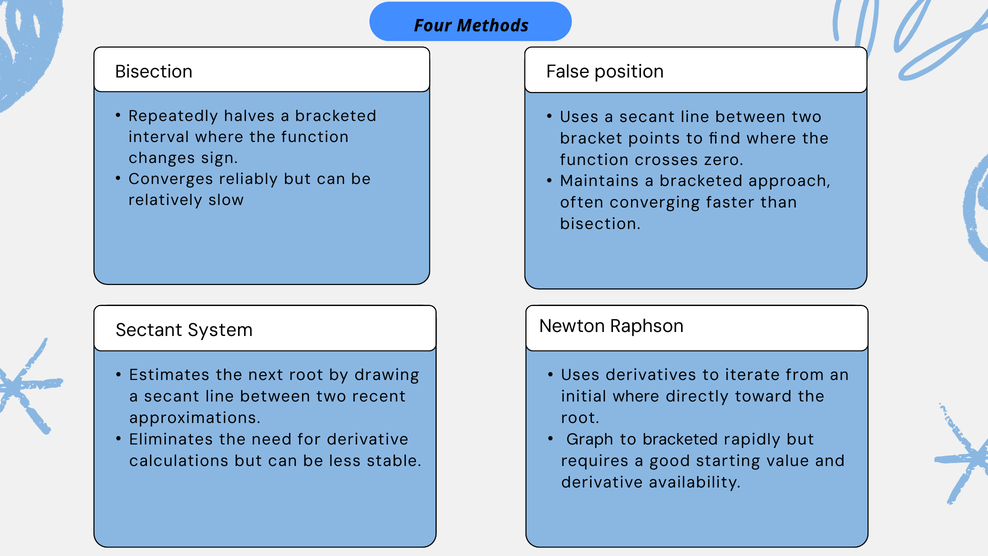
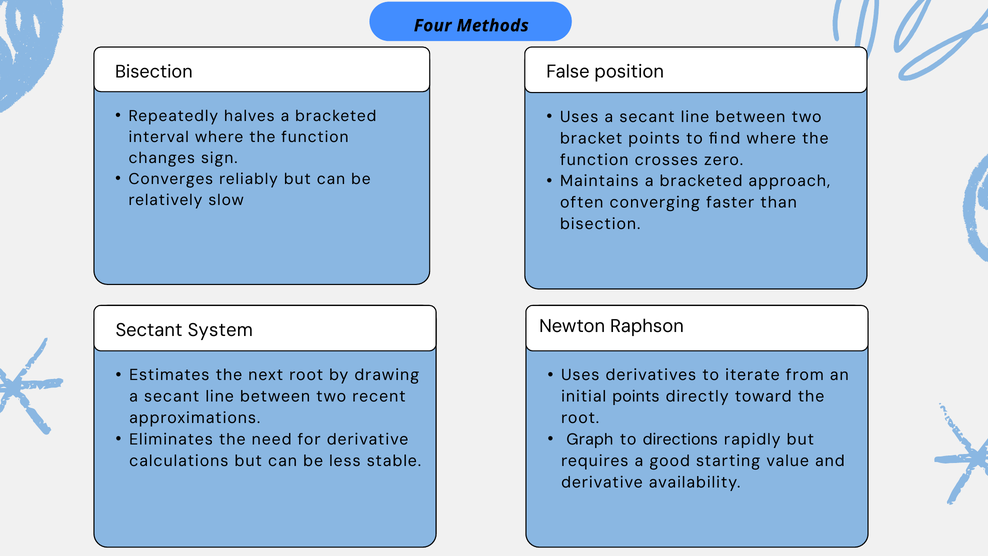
initial where: where -> points (636, 396)
to bracketed: bracketed -> directions (680, 439)
